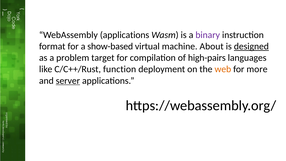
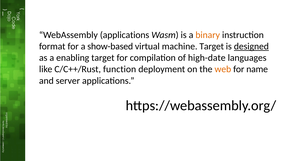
binary colour: purple -> orange (208, 35)
machine About: About -> Target (212, 46)
problem: problem -> enabling (73, 58)
high-pairs: high-pairs -> high-date (207, 58)
more: more -> name (257, 69)
server underline: present -> none (68, 81)
